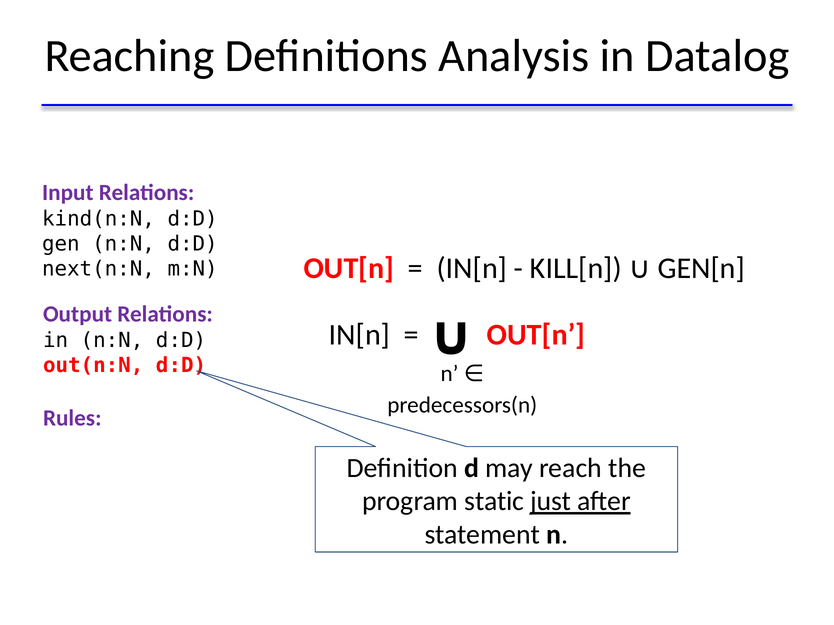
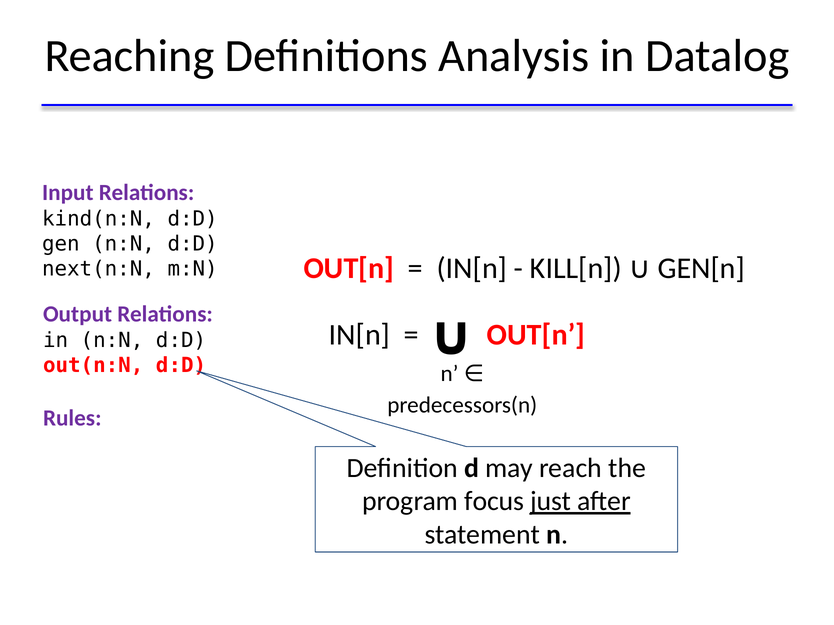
static: static -> focus (494, 502)
